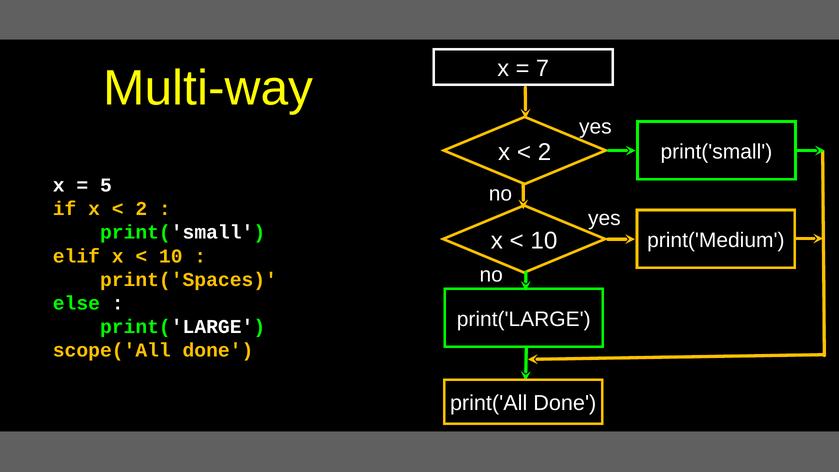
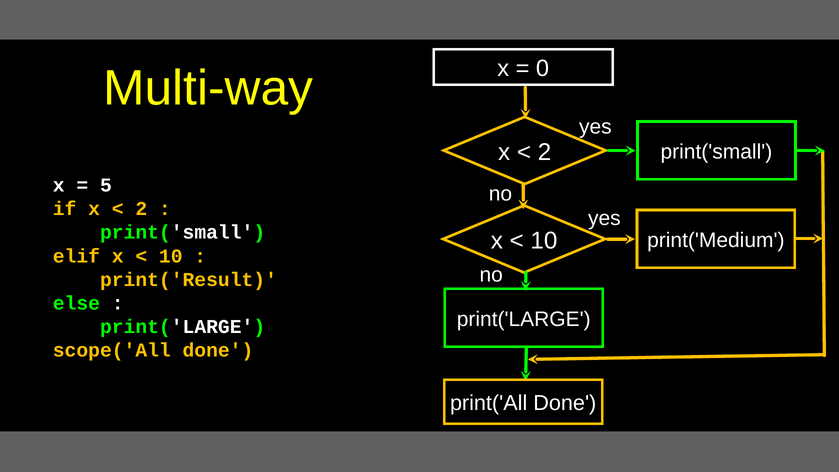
7: 7 -> 0 (543, 69)
print('Spaces: print('Spaces -> print('Result (188, 280)
